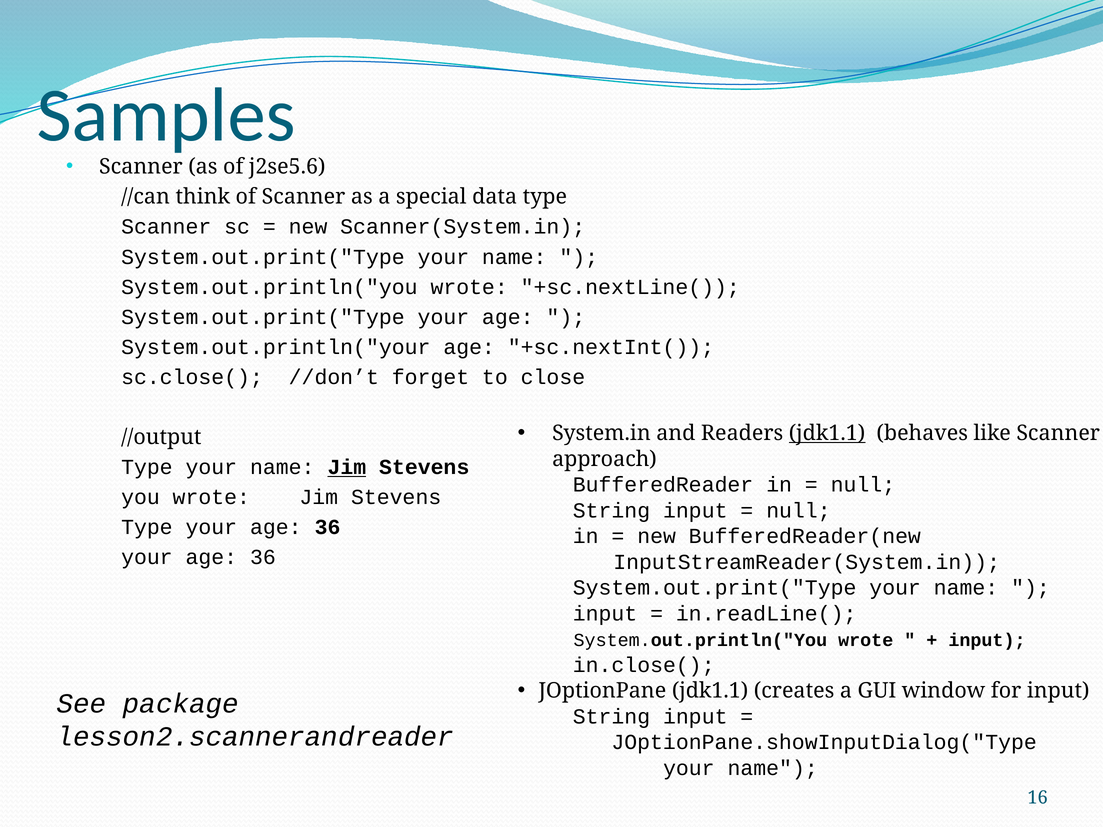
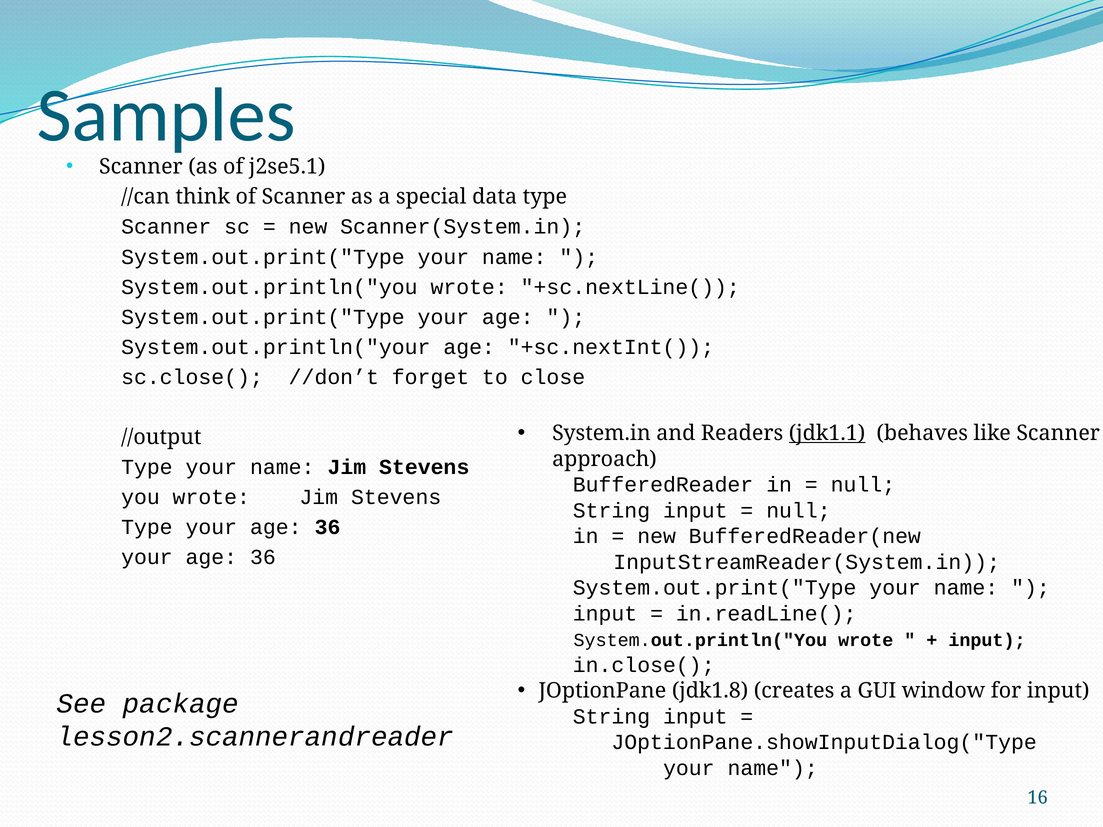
j2se5.6: j2se5.6 -> j2se5.1 (287, 167)
Jim underline: present -> none (347, 467)
JOptionPane jdk1.1: jdk1.1 -> jdk1.8 (710, 691)
